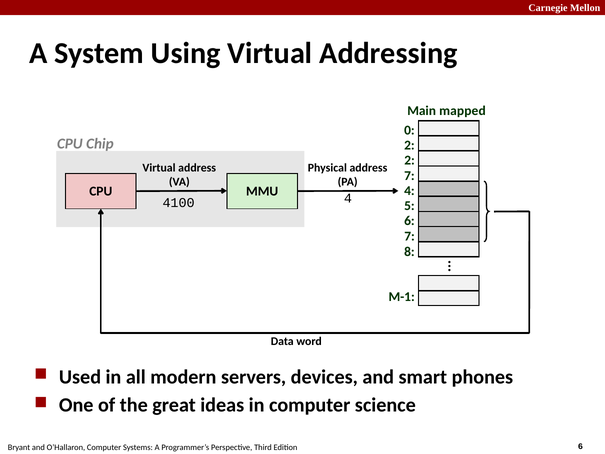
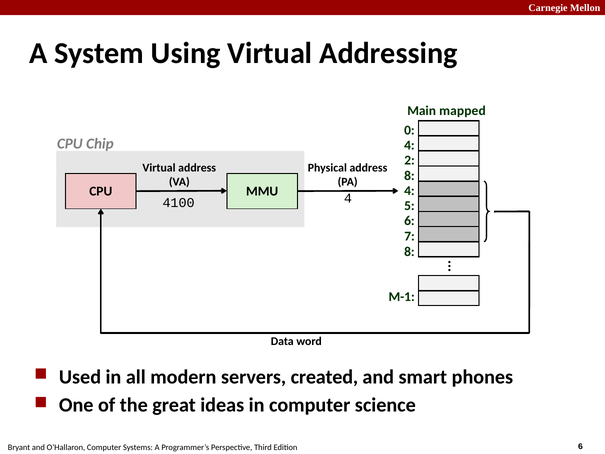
2: 2 -> 4 (409, 145)
7: 7 -> 8 (409, 175)
devices: devices -> created (324, 377)
